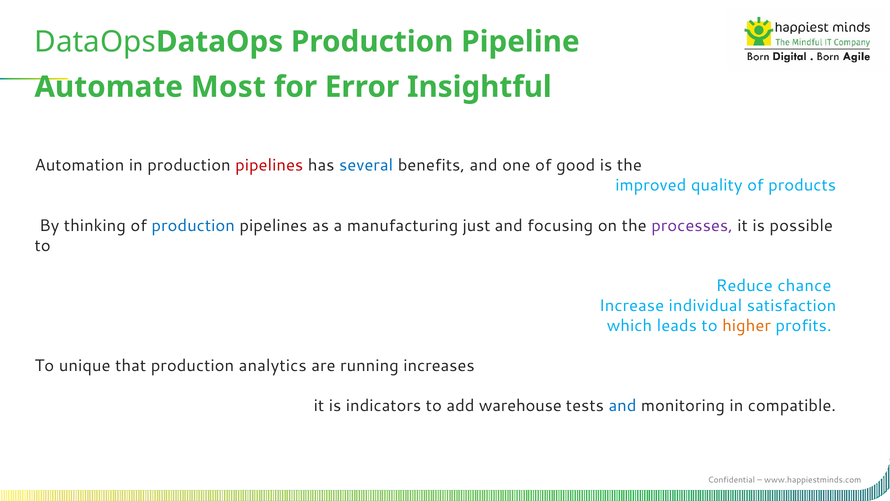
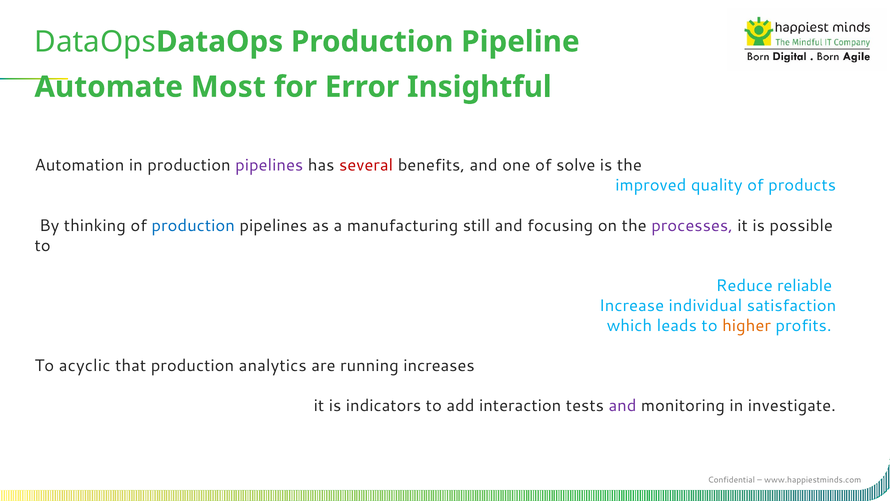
pipelines colour: red -> purple (269, 165)
several colour: blue -> red (366, 165)
good: good -> solve (576, 165)
just: just -> still (477, 225)
chance: chance -> reliable (805, 285)
unique: unique -> acyclic (85, 366)
warehouse: warehouse -> interaction (520, 406)
and colour: blue -> purple (622, 406)
compatible: compatible -> investigate (792, 406)
